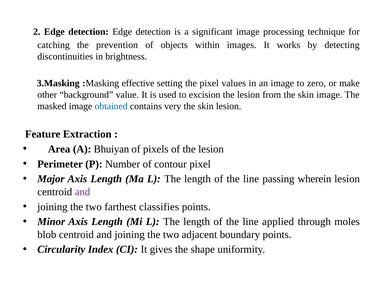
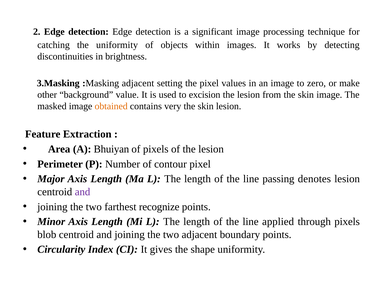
the prevention: prevention -> uniformity (117, 45)
:Masking effective: effective -> adjacent (138, 83)
obtained colour: blue -> orange (111, 106)
wherein: wherein -> denotes (314, 179)
classifies: classifies -> recognize (159, 206)
through moles: moles -> pixels (347, 221)
